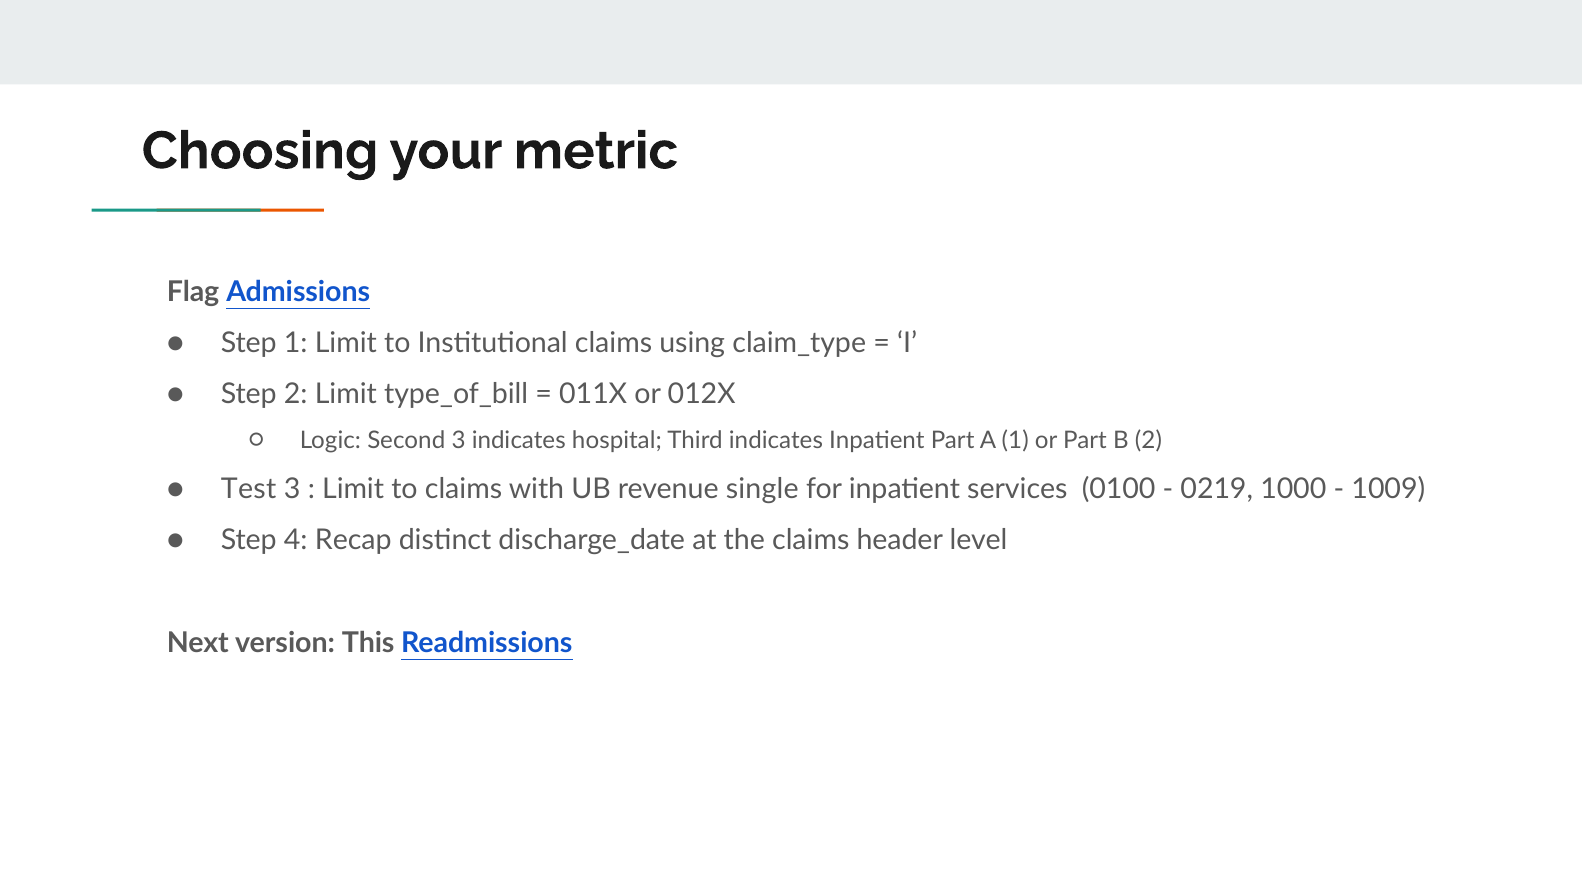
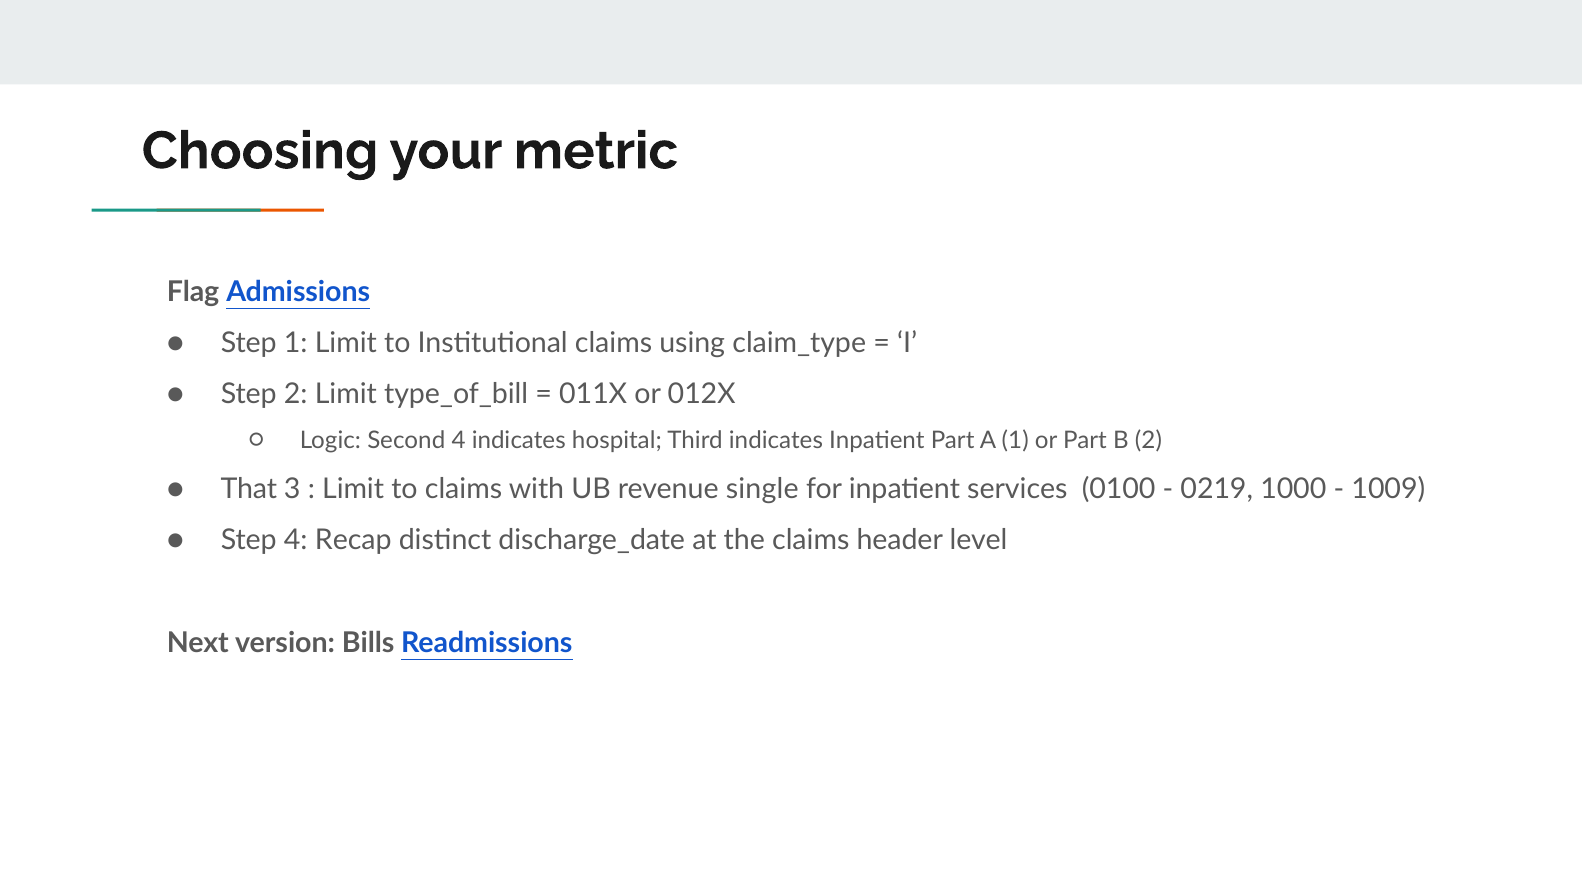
Second 3: 3 -> 4 (459, 440)
Test: Test -> That (249, 489)
This: This -> Bills (368, 643)
